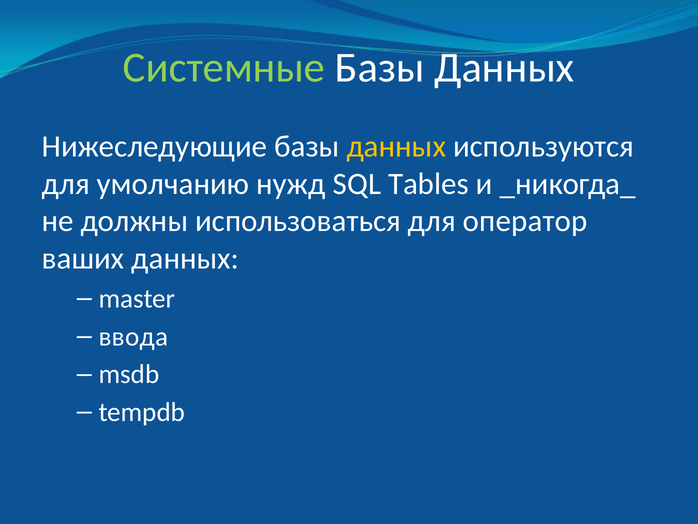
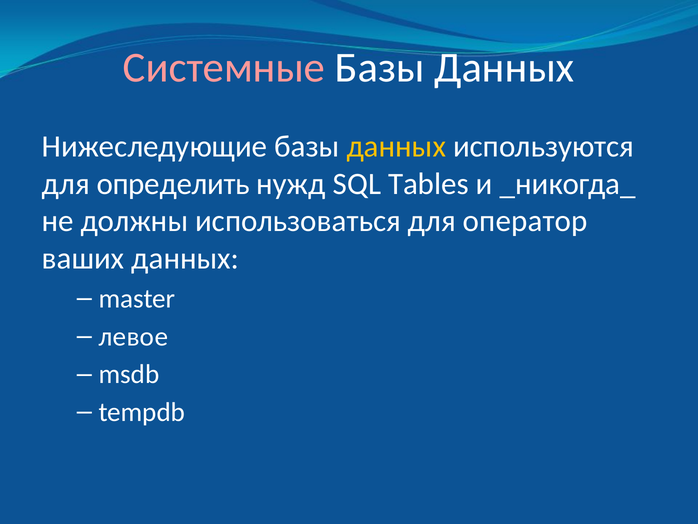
Системные colour: light green -> pink (224, 68)
умолчанию: умолчанию -> определить (173, 184)
ввода: ввода -> левое (133, 336)
